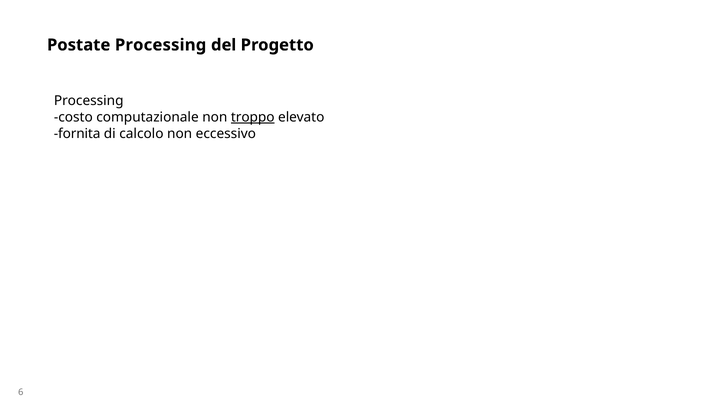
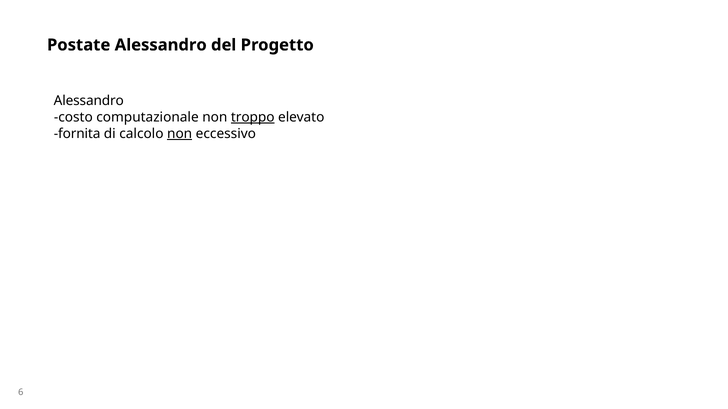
Postate Processing: Processing -> Alessandro (161, 45)
Processing: Processing -> Alessandro (89, 101)
non underline: none -> present (180, 134)
